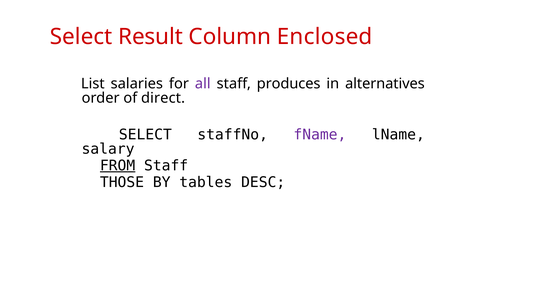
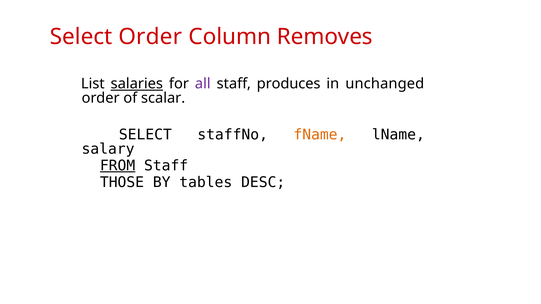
Select Result: Result -> Order (150, 37)
Enclosed: Enclosed -> Removes (325, 37)
salaries underline: none -> present (137, 84)
alternatives: alternatives -> unchanged (385, 84)
direct: direct -> scalar (163, 98)
fName colour: purple -> orange (320, 135)
